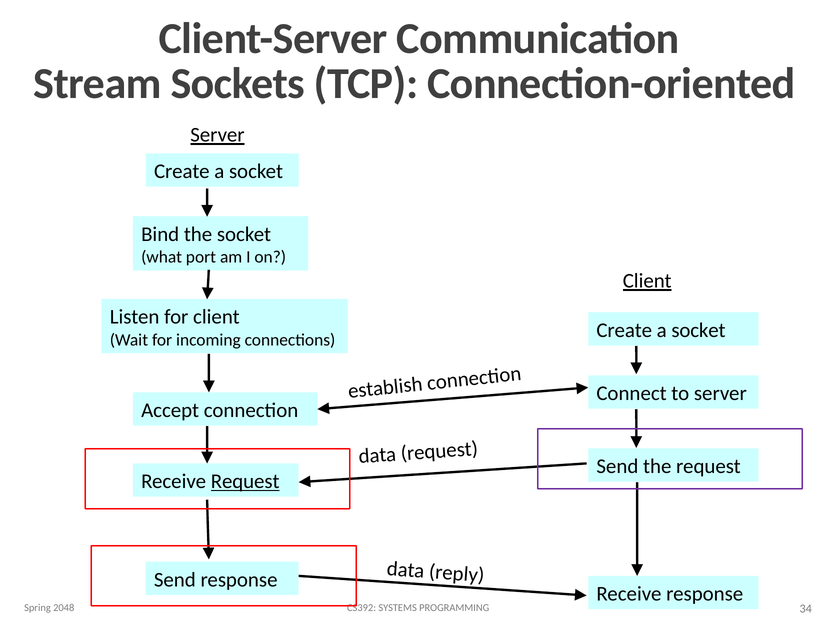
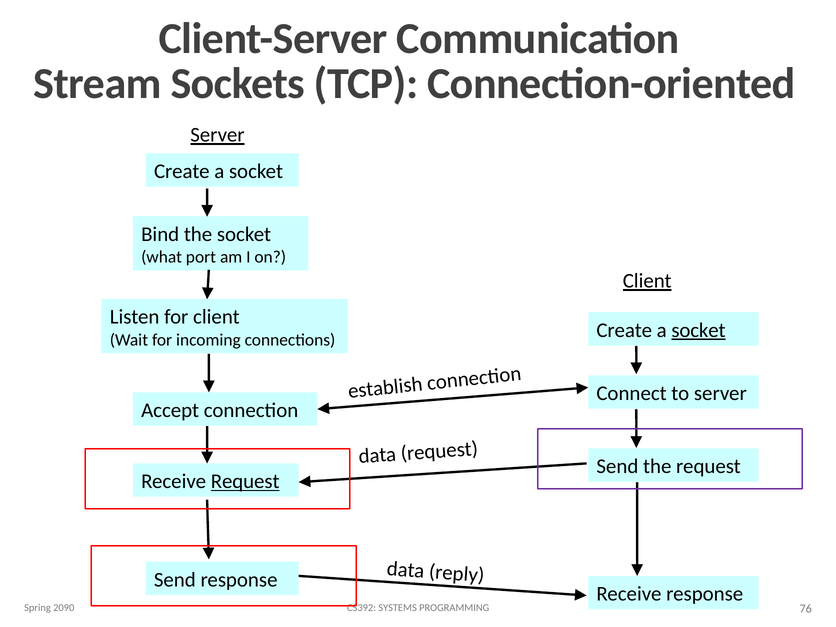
socket underline: none -> present (698, 330)
2048: 2048 -> 2090 (64, 608)
34: 34 -> 76 (806, 609)
